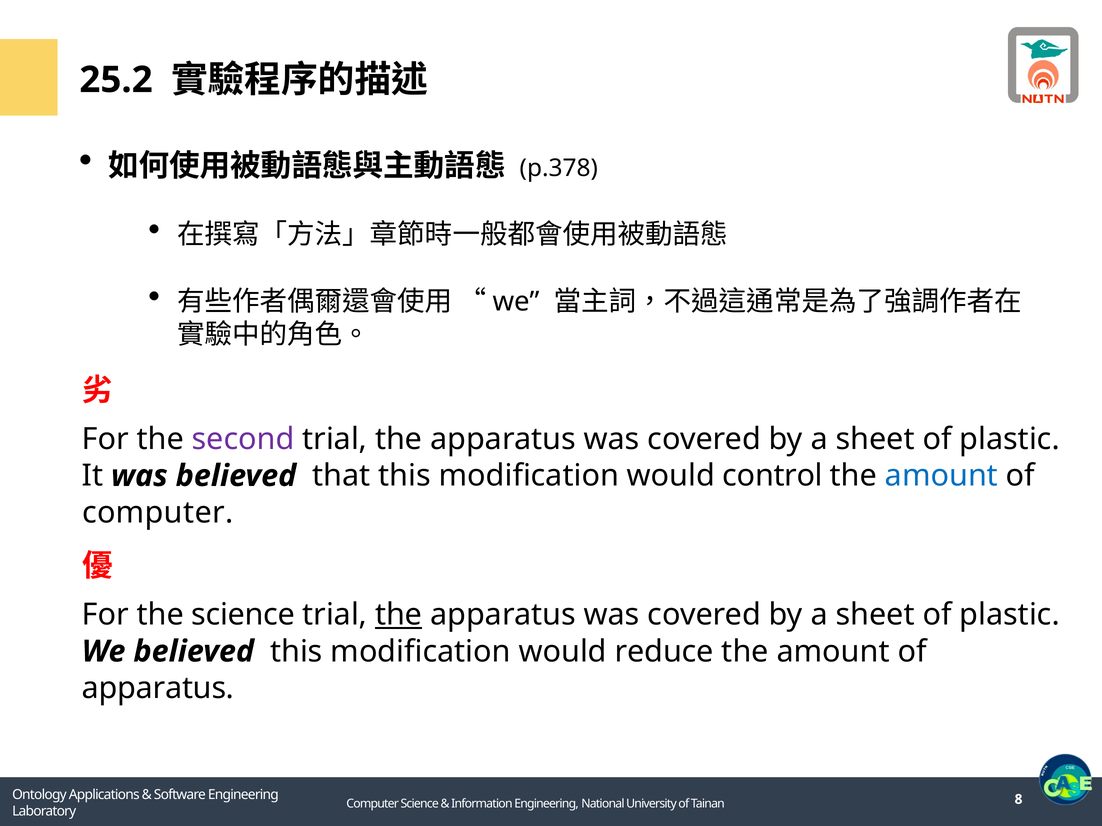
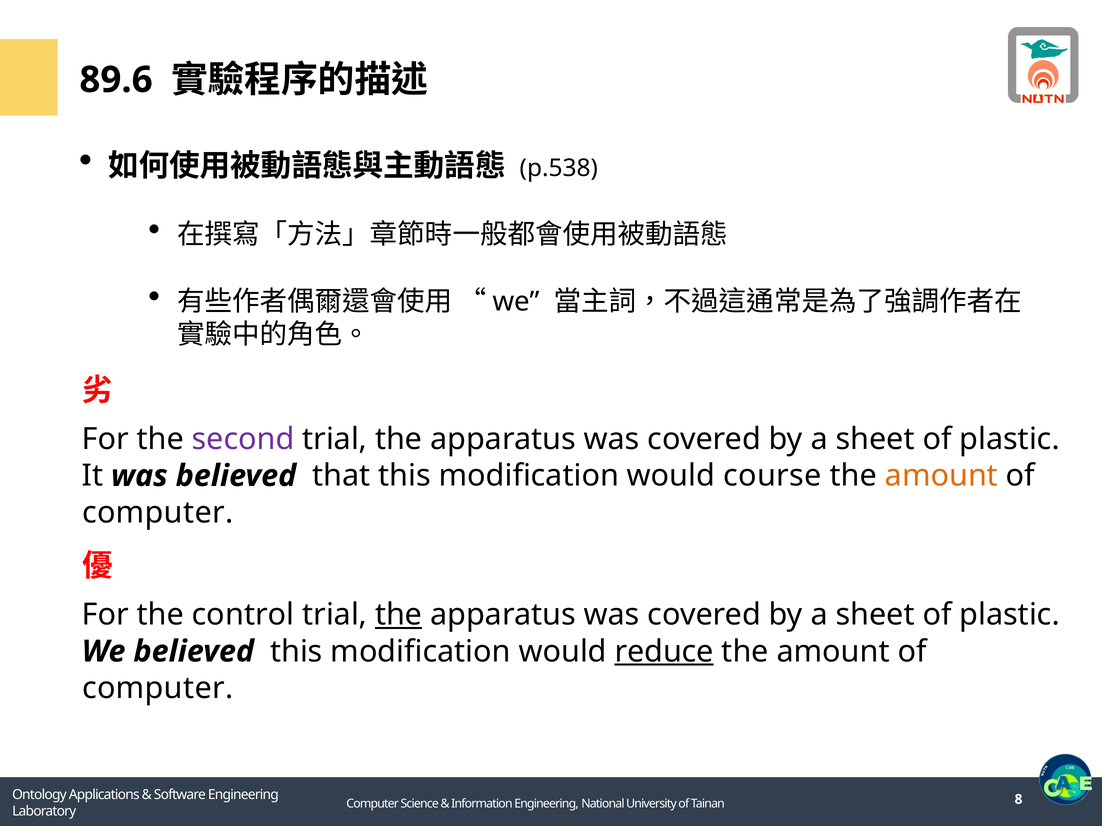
25.2: 25.2 -> 89.6 (116, 80)
p.378: p.378 -> p.538 (559, 168)
control: control -> course (772, 476)
amount colour: blue -> orange (941, 476)
the science: science -> control (243, 615)
reduce underline: none -> present (664, 652)
apparatus: apparatus -> computer (158, 689)
